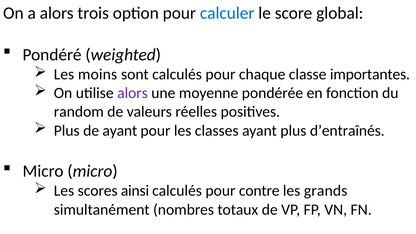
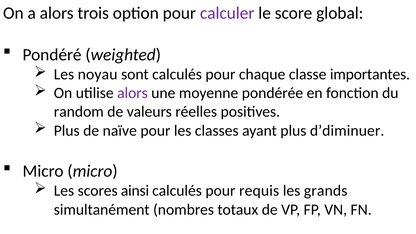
calculer colour: blue -> purple (227, 13)
Les moins: moins -> noyau (98, 74)
de ayant: ayant -> naïve (120, 131)
d’entraînés: d’entraînés -> d’diminuer (347, 131)
contre: contre -> requis (259, 191)
